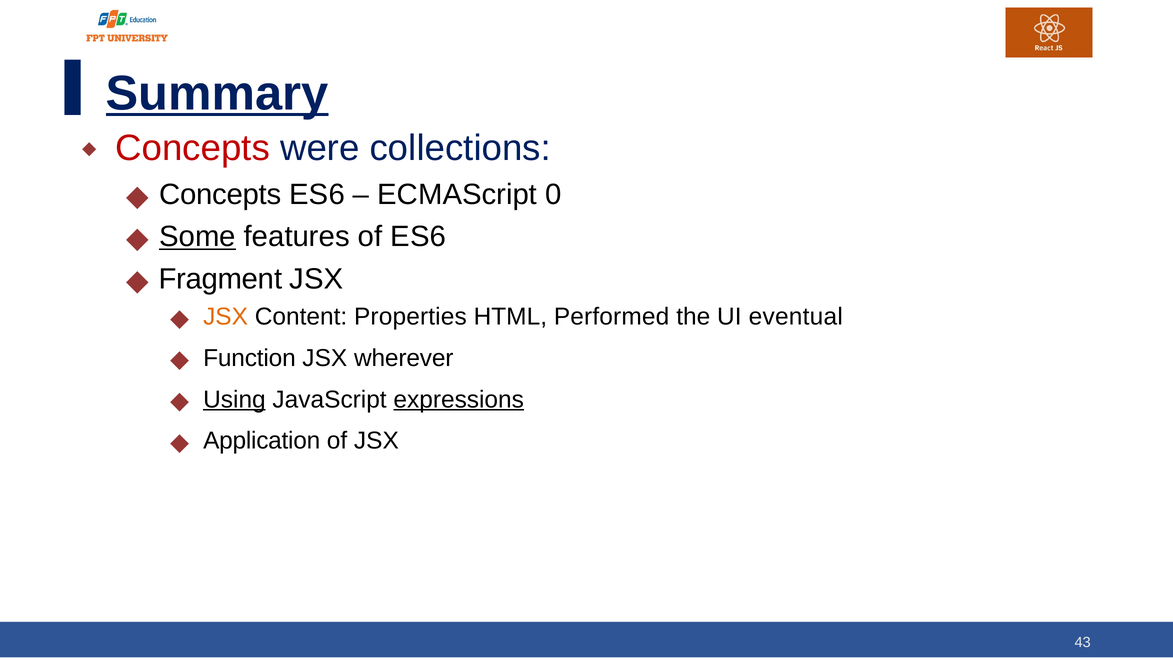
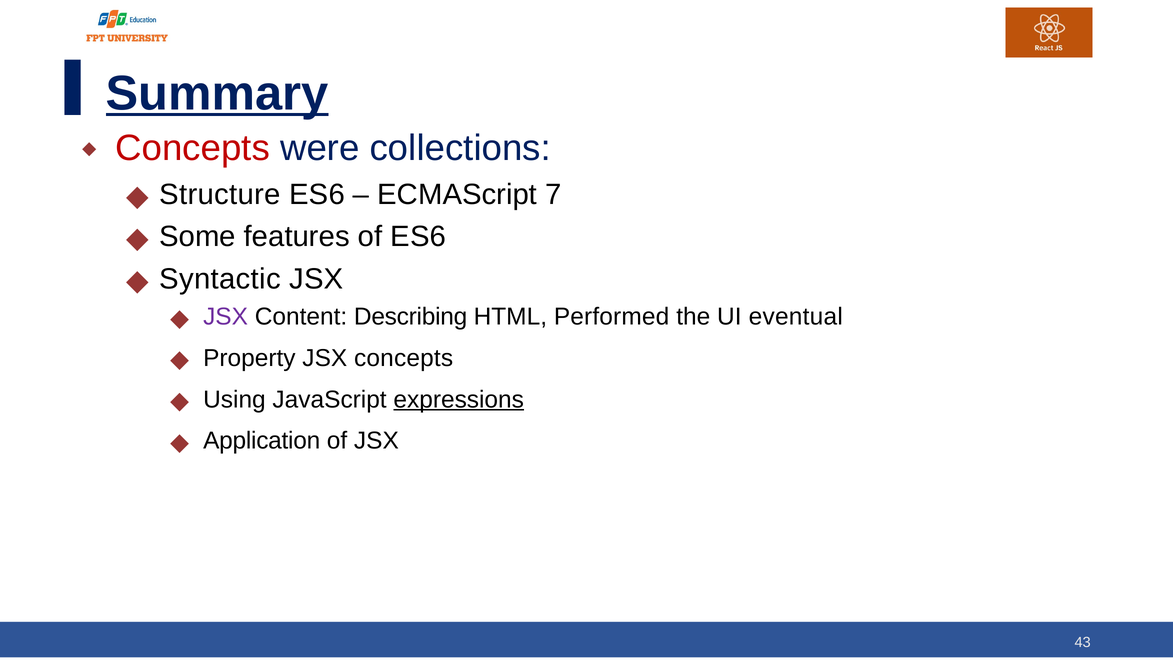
Concepts: Concepts -> Structure (220, 194)
0: 0 -> 7 (553, 194)
Some underline: present -> none (197, 237)
Fragment: Fragment -> Syntactic (220, 279)
JSX colour: orange -> purple (226, 317)
Properties: Properties -> Describing (411, 317)
Function: Function -> Property (249, 358)
JSX wherever: wherever -> concepts (404, 358)
Using underline: present -> none (234, 399)
